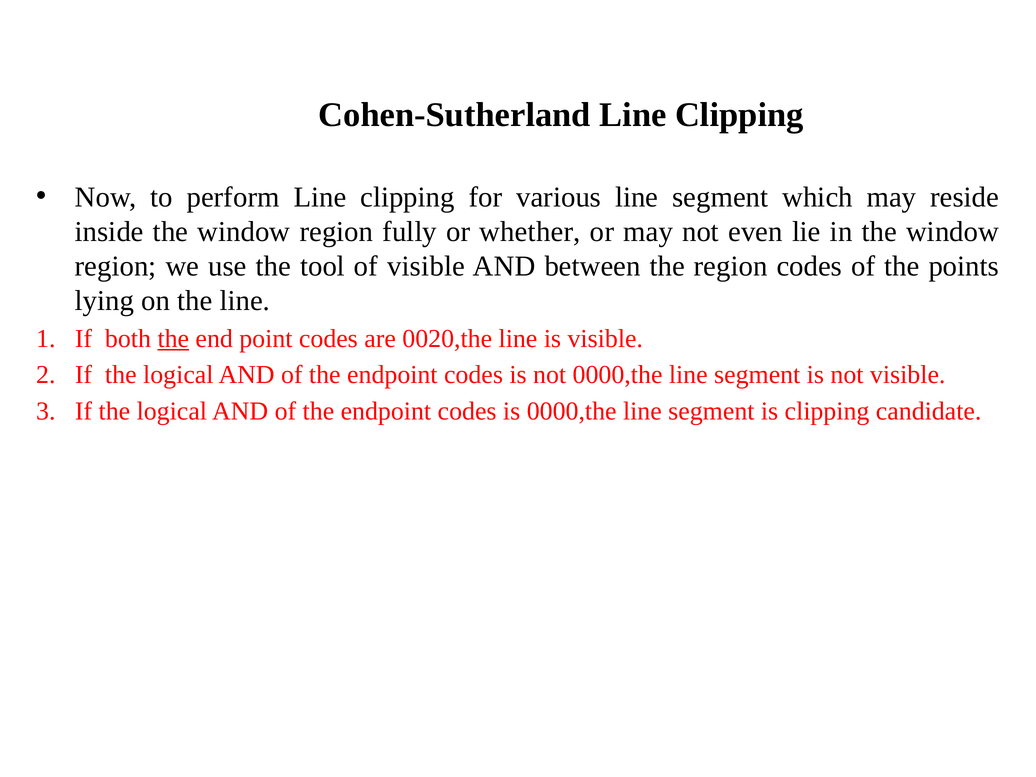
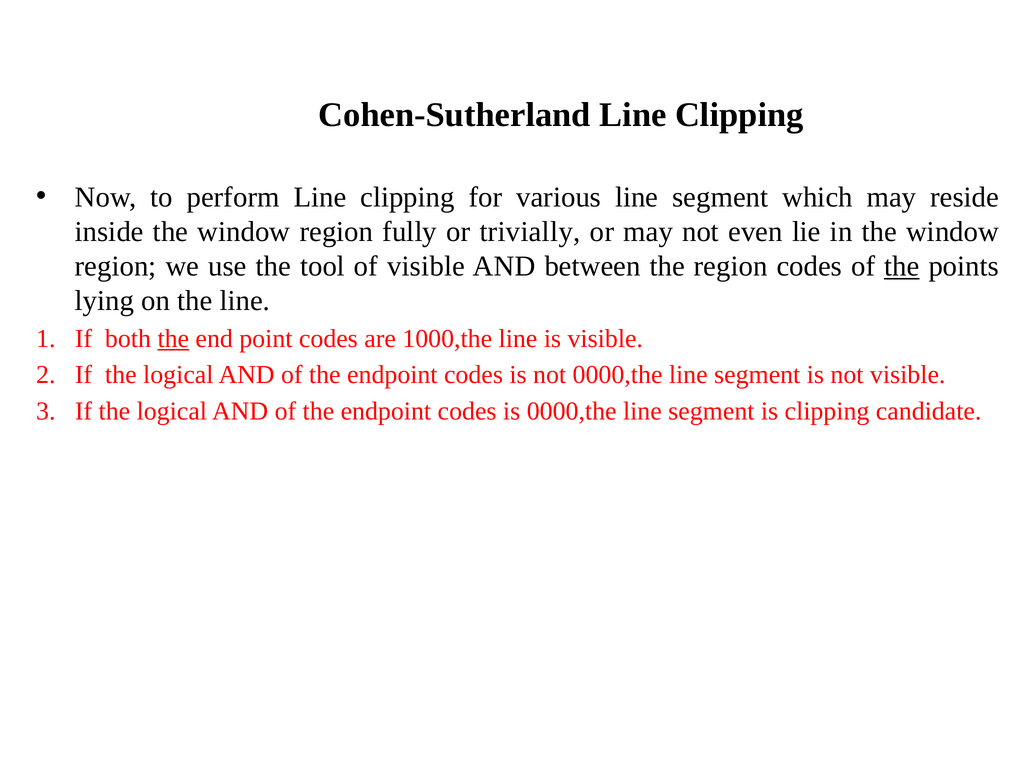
whether: whether -> trivially (530, 232)
the underline: none -> present (902, 266)
0020,the: 0020,the -> 1000,the (447, 339)
